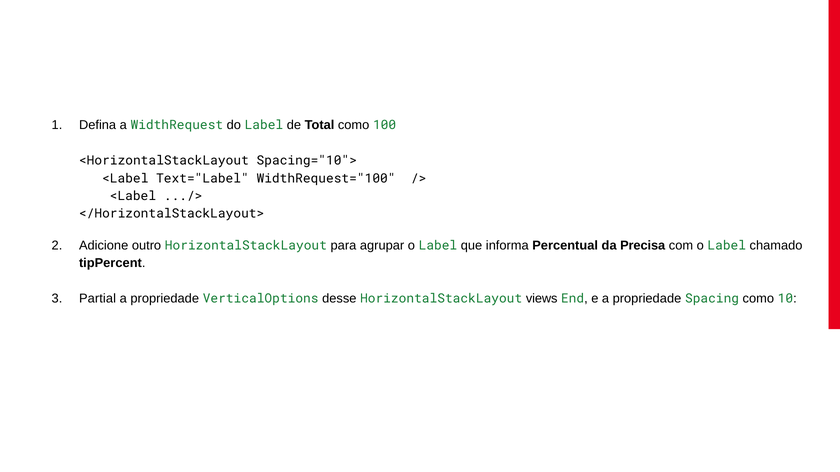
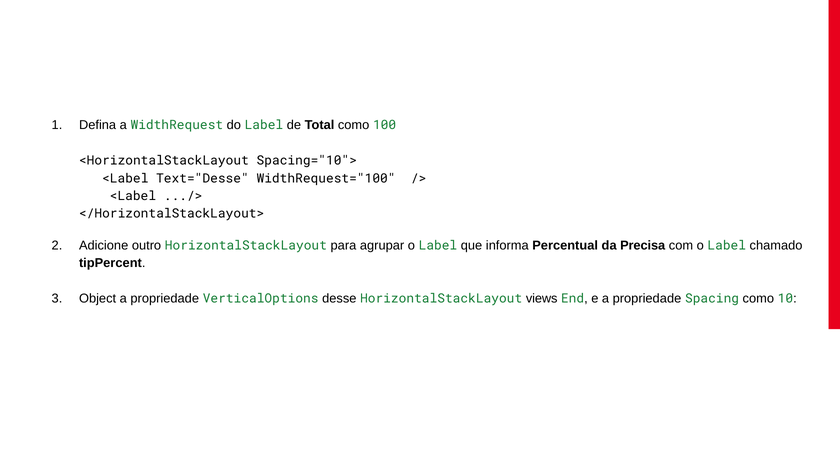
Text="Label: Text="Label -> Text="Desse (202, 178)
Partial: Partial -> Object (98, 299)
